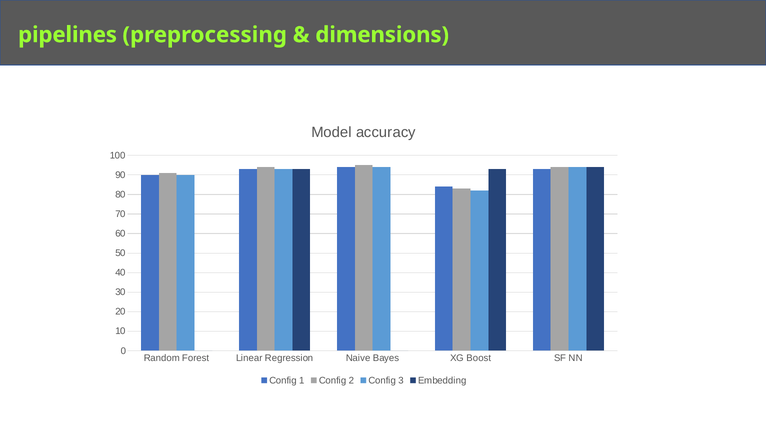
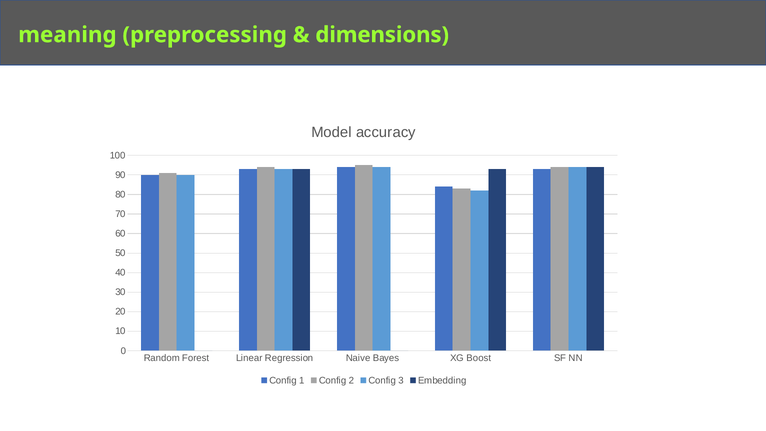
pipelines: pipelines -> meaning (67, 35)
